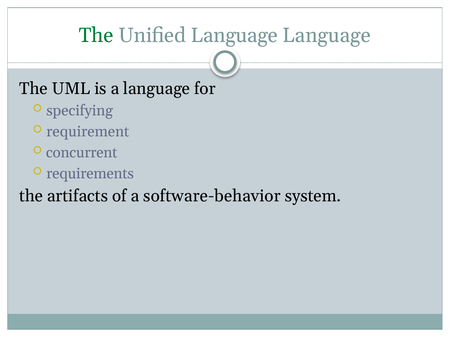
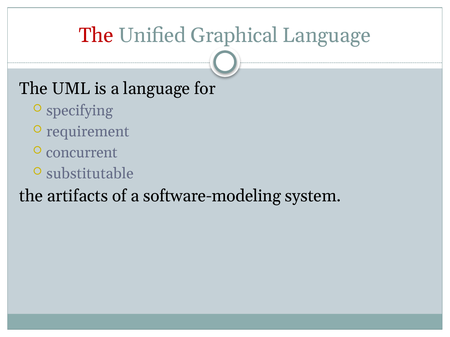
The colour: green -> red (96, 35)
Unified Language: Language -> Graphical (234, 35)
requirements: requirements -> substitutable (90, 174)
software-behavior: software-behavior -> software-modeling (212, 196)
